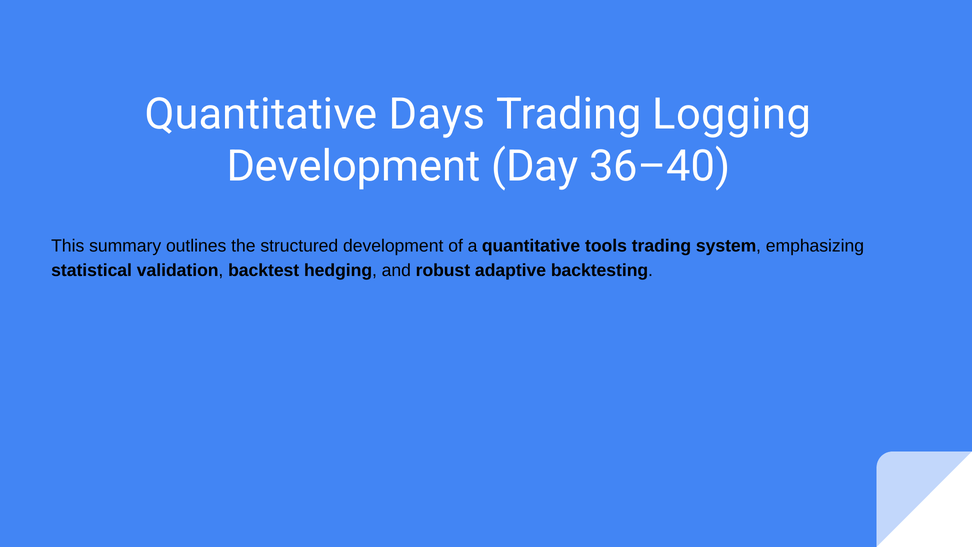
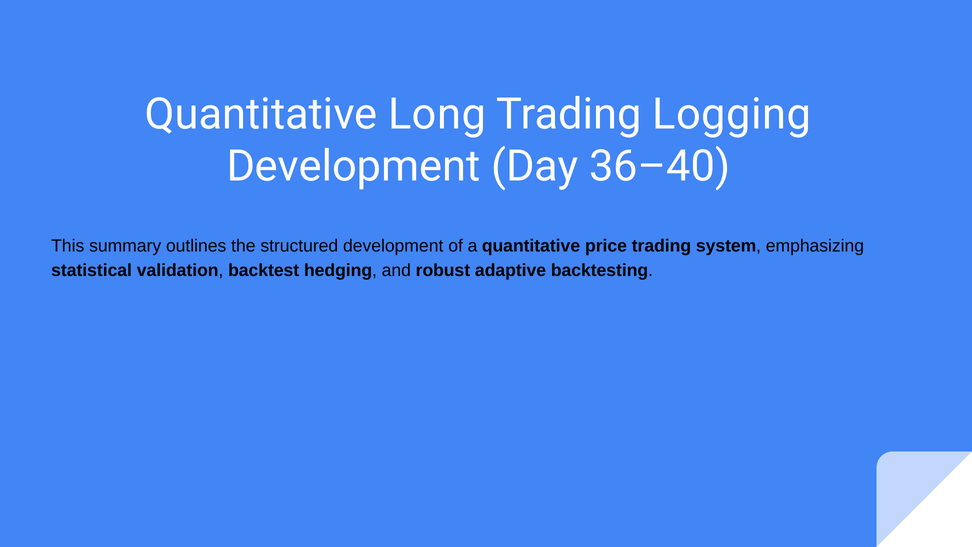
Days: Days -> Long (437, 114)
tools: tools -> price (606, 246)
